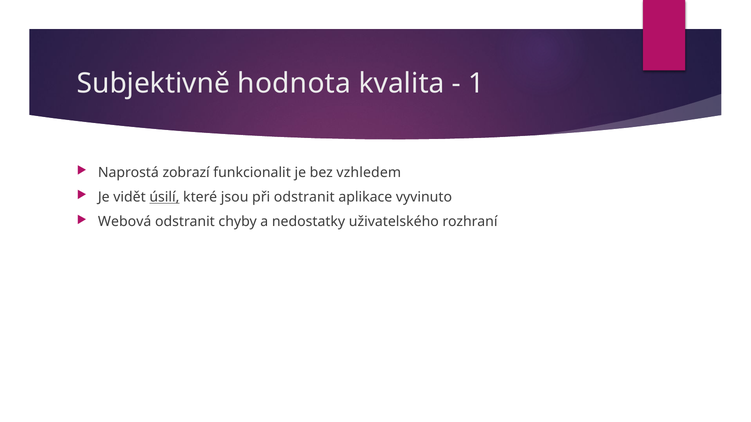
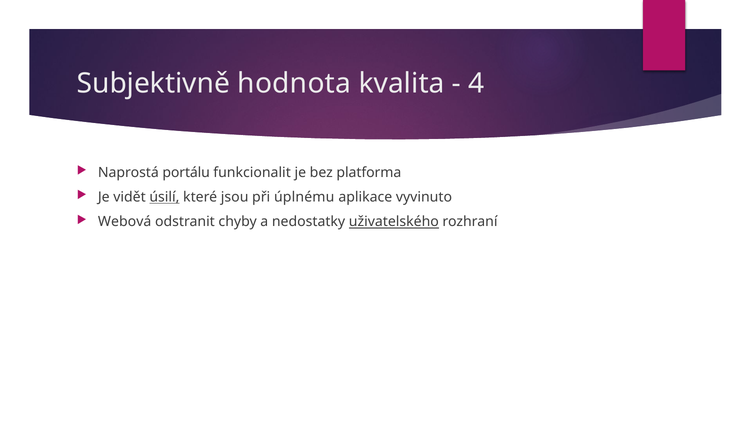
1: 1 -> 4 (476, 84)
zobrazí: zobrazí -> portálu (186, 173)
vzhledem: vzhledem -> platforma (369, 173)
při odstranit: odstranit -> úplnému (304, 197)
uživatelského underline: none -> present (394, 222)
